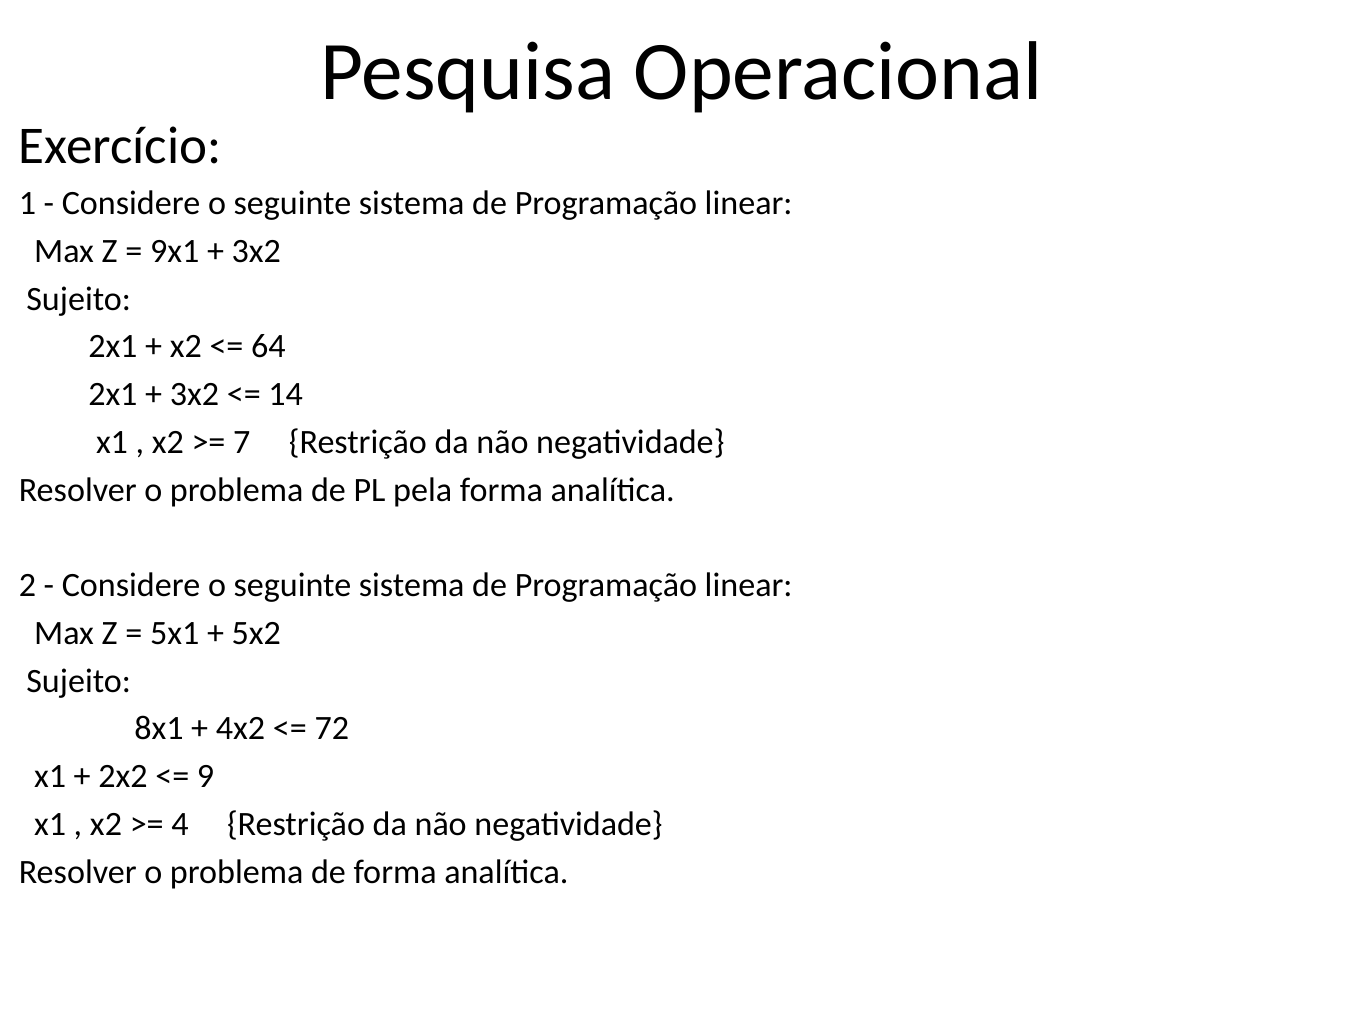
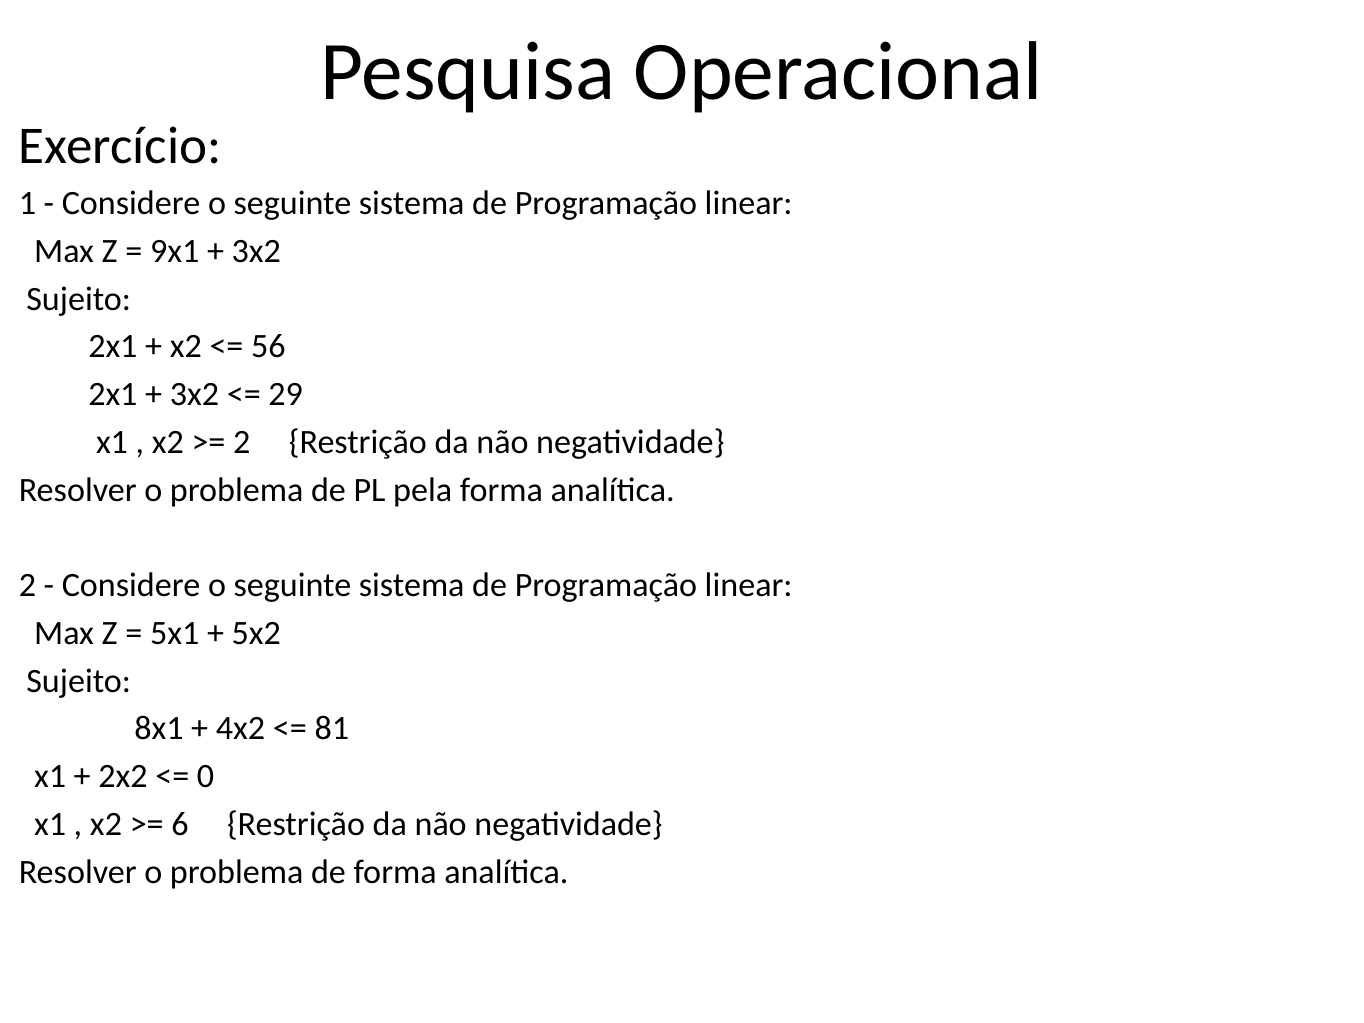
64: 64 -> 56 (268, 347)
14: 14 -> 29 (286, 394)
7: 7 -> 2 (242, 442)
72: 72 -> 81 (332, 729)
9: 9 -> 0 (206, 776)
4: 4 -> 6 (180, 824)
